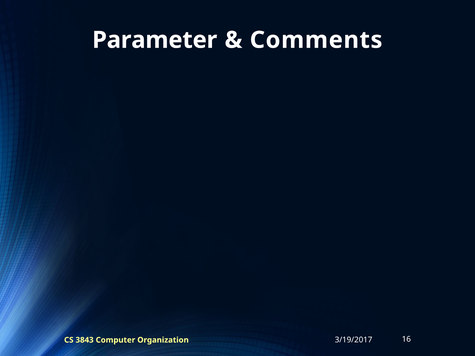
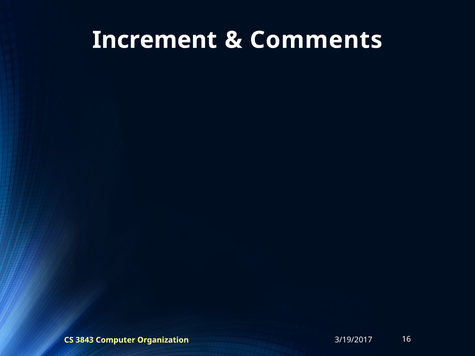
Parameter: Parameter -> Increment (155, 40)
